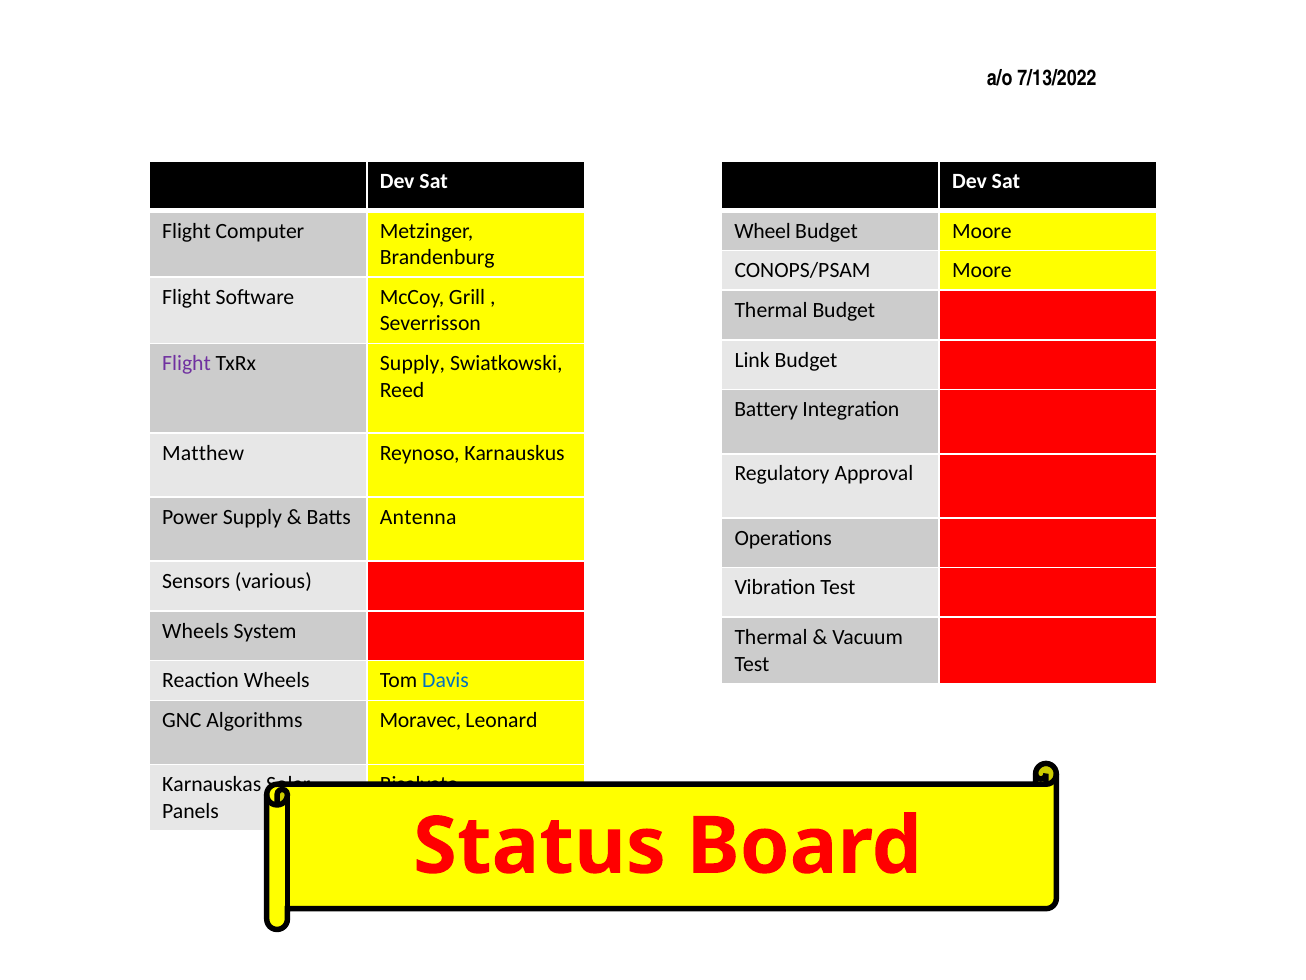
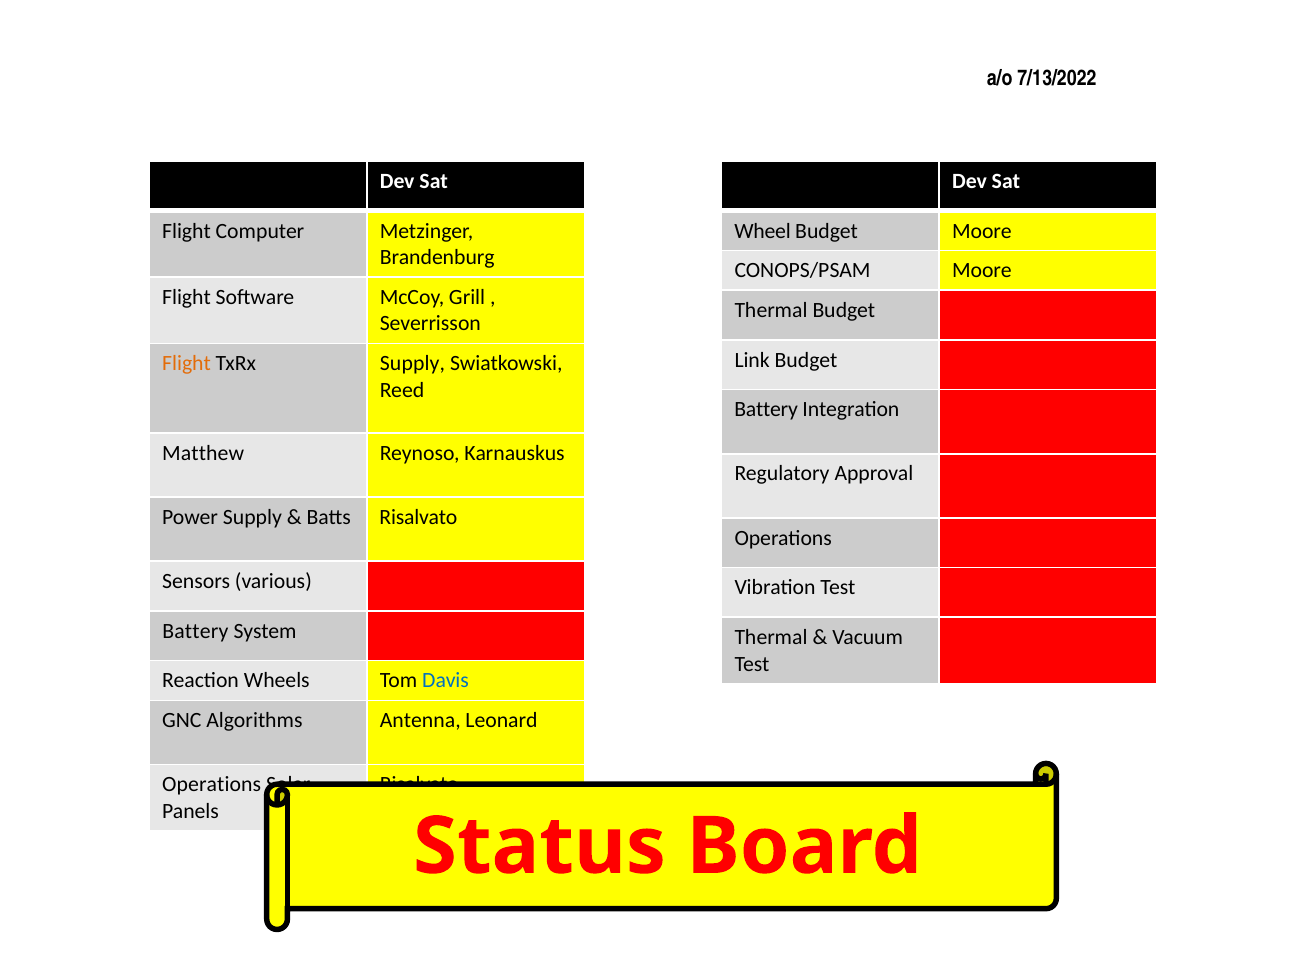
Flight colour: purple -> orange (187, 363)
Batts Antenna: Antenna -> Risalvato (418, 517)
Wheels: Wheels -> Battery (195, 631)
Moravec: Moravec -> Antenna (420, 720)
Karnauskas: Karnauskas -> Operations (212, 784)
